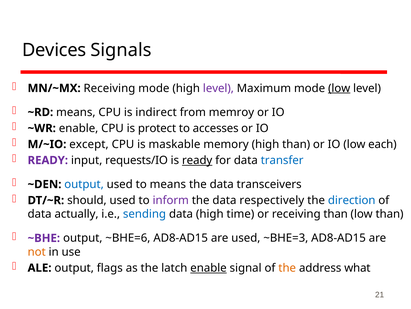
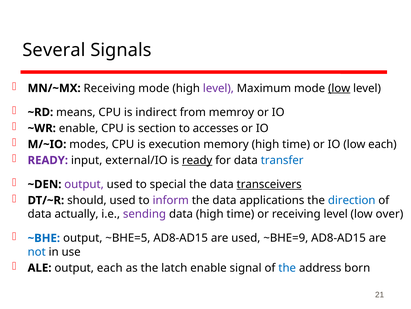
Devices: Devices -> Several (54, 50)
protect: protect -> section (157, 128)
except: except -> modes (89, 144)
maskable: maskable -> execution (175, 144)
memory high than: than -> time (296, 144)
requests/IO: requests/IO -> external/IO (136, 160)
output colour: blue -> purple (84, 184)
to means: means -> special (168, 184)
transceivers underline: none -> present (269, 184)
respectively: respectively -> applications (272, 200)
sending colour: blue -> purple (144, 214)
receiving than: than -> level (336, 214)
low than: than -> over (389, 214)
~BHE colour: purple -> blue (44, 238)
~BHE=6: ~BHE=6 -> ~BHE=5 (128, 238)
~BHE=3: ~BHE=3 -> ~BHE=9 (286, 238)
not colour: orange -> blue (37, 251)
output flags: flags -> each (110, 267)
enable underline: present -> none (208, 267)
the colour: orange -> blue (287, 267)
what: what -> born (357, 267)
